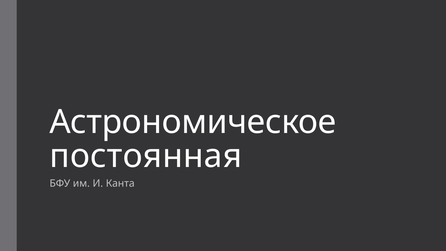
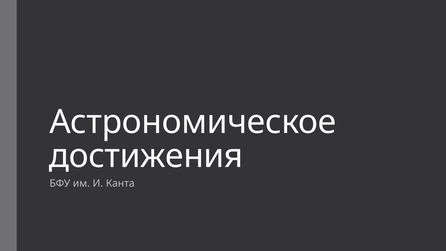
постоянная: постоянная -> достижения (146, 156)
